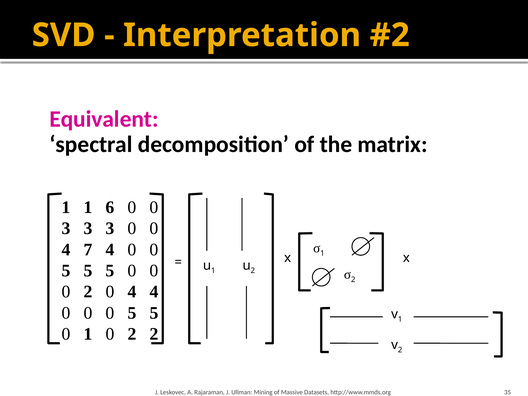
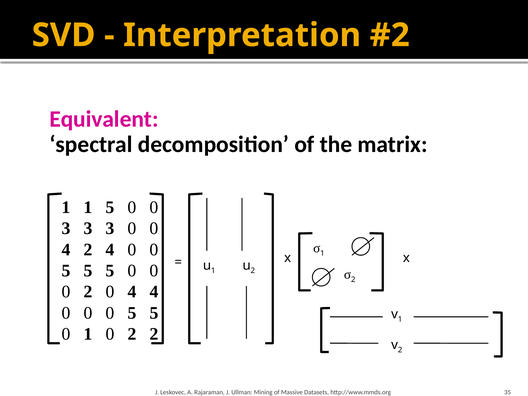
1 6: 6 -> 5 (110, 207)
4 7: 7 -> 2 (88, 250)
